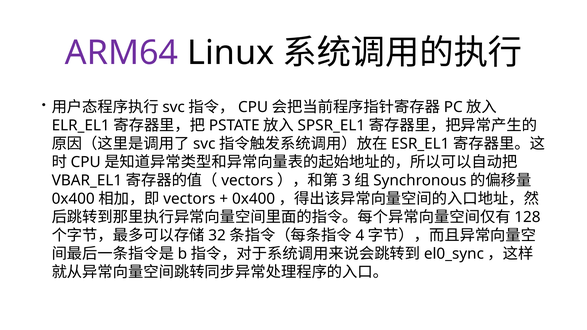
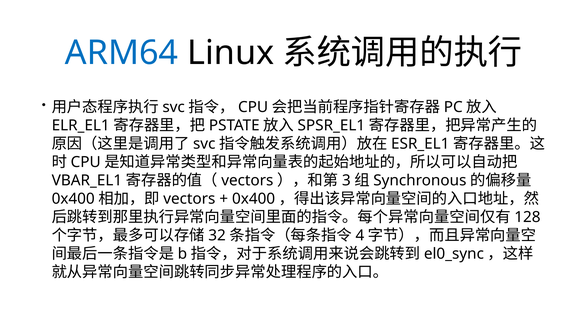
ARM64 colour: purple -> blue (122, 53)
